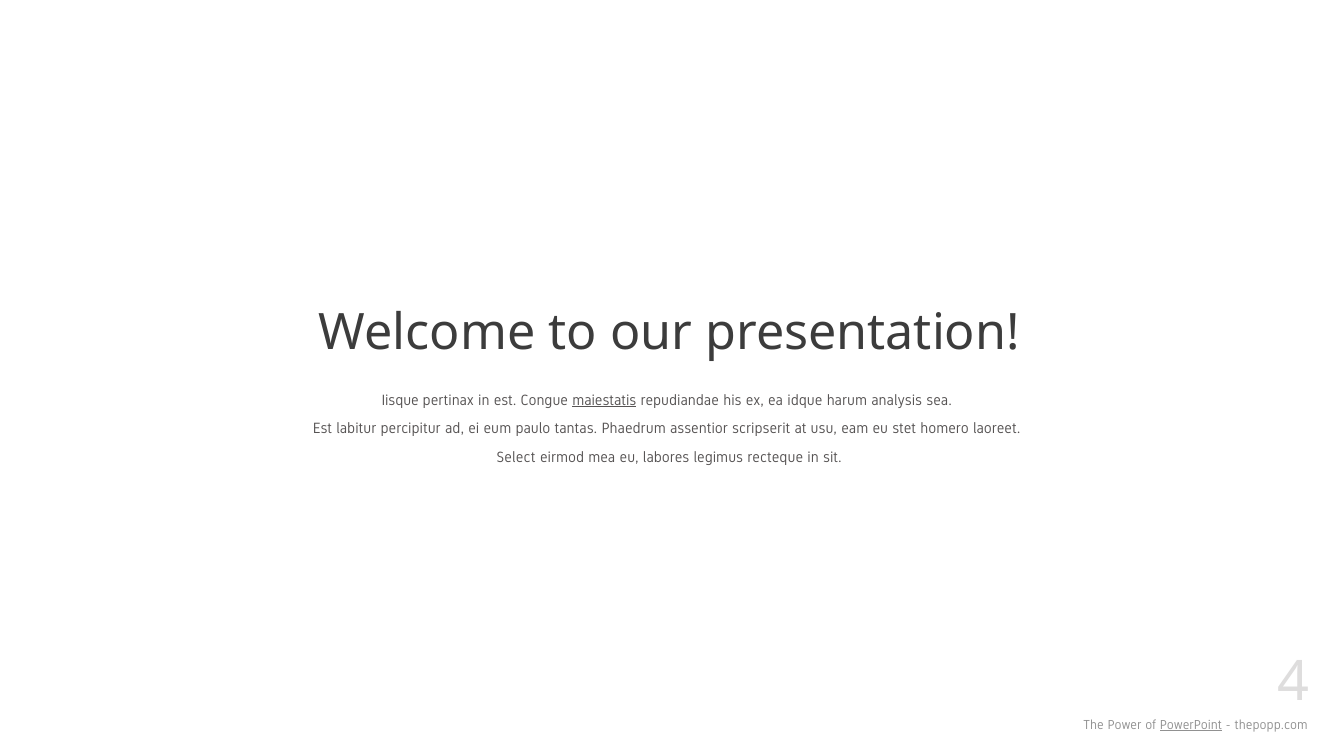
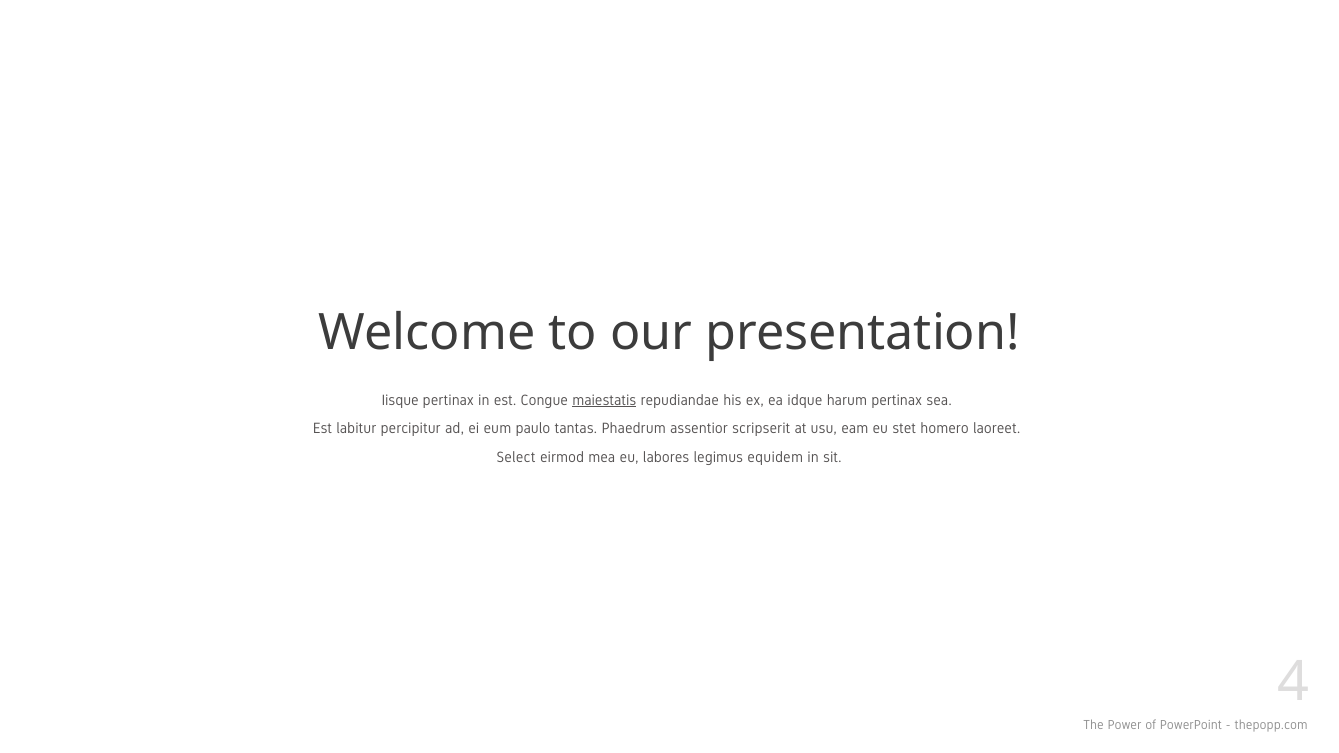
harum analysis: analysis -> pertinax (897, 400)
recteque: recteque -> equidem (775, 458)
PowerPoint underline: present -> none (1191, 725)
